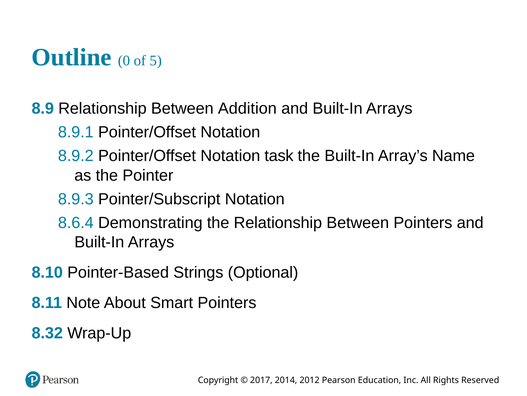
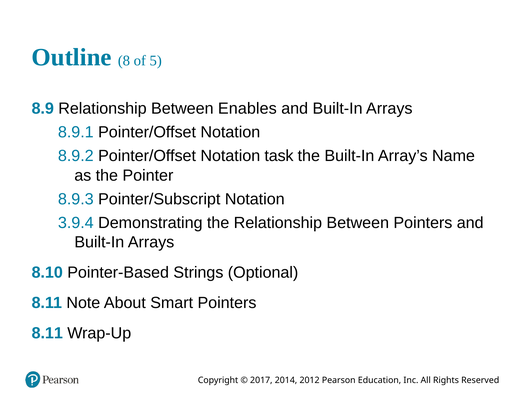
0: 0 -> 8 (124, 61)
Addition: Addition -> Enables (247, 108)
8.6.4: 8.6.4 -> 3.9.4 (76, 222)
8.32: 8.32 -> 8.11 (47, 333)
